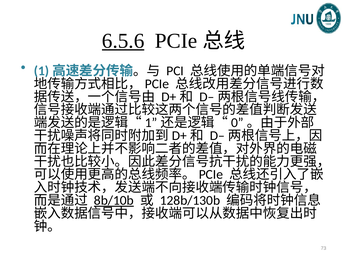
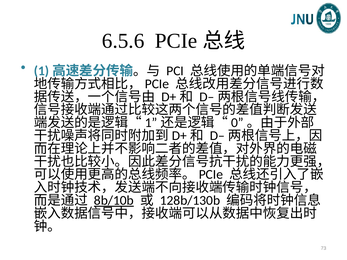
6.5.6 underline: present -> none (123, 41)
